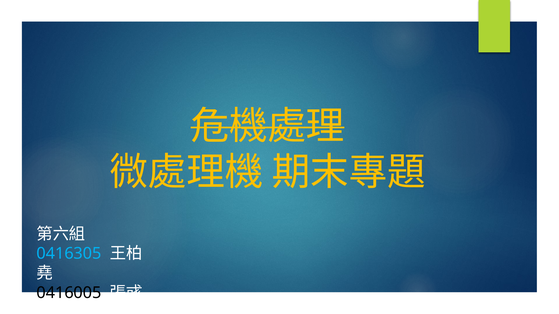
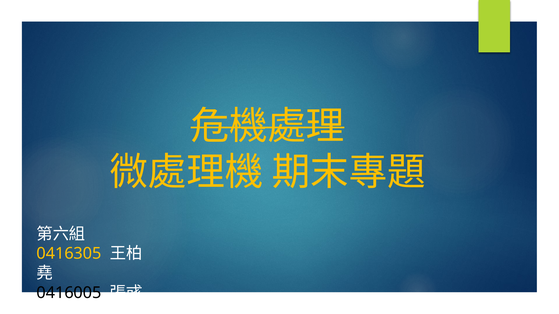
0416305 colour: light blue -> yellow (69, 254)
